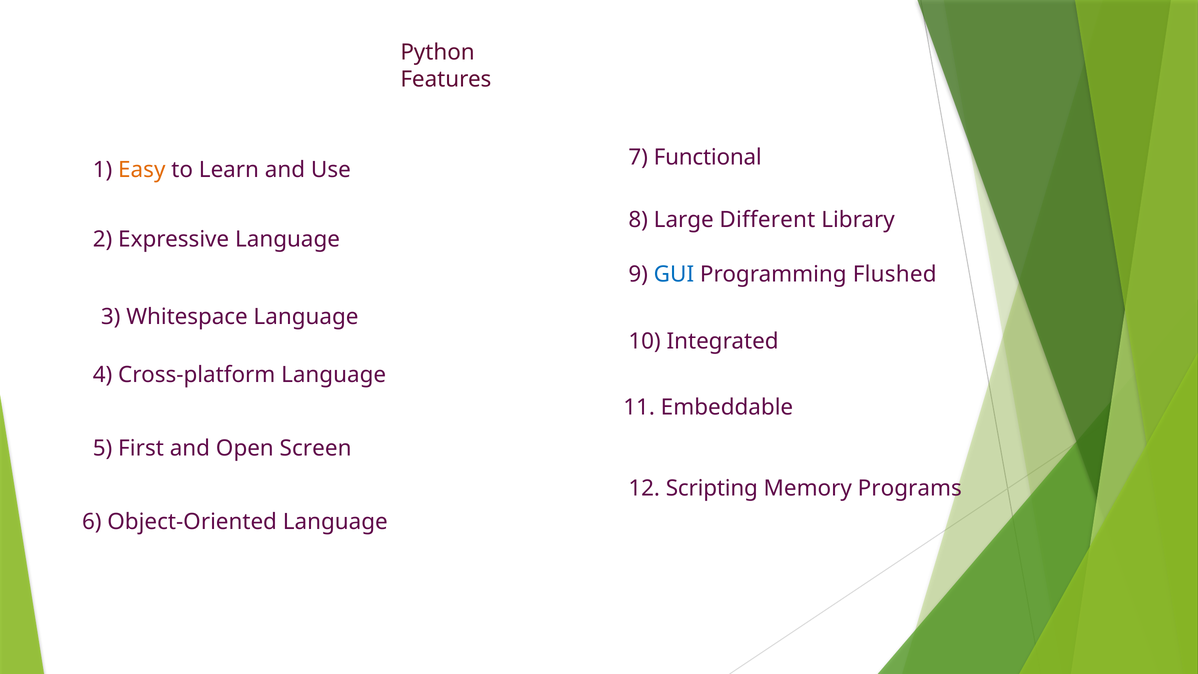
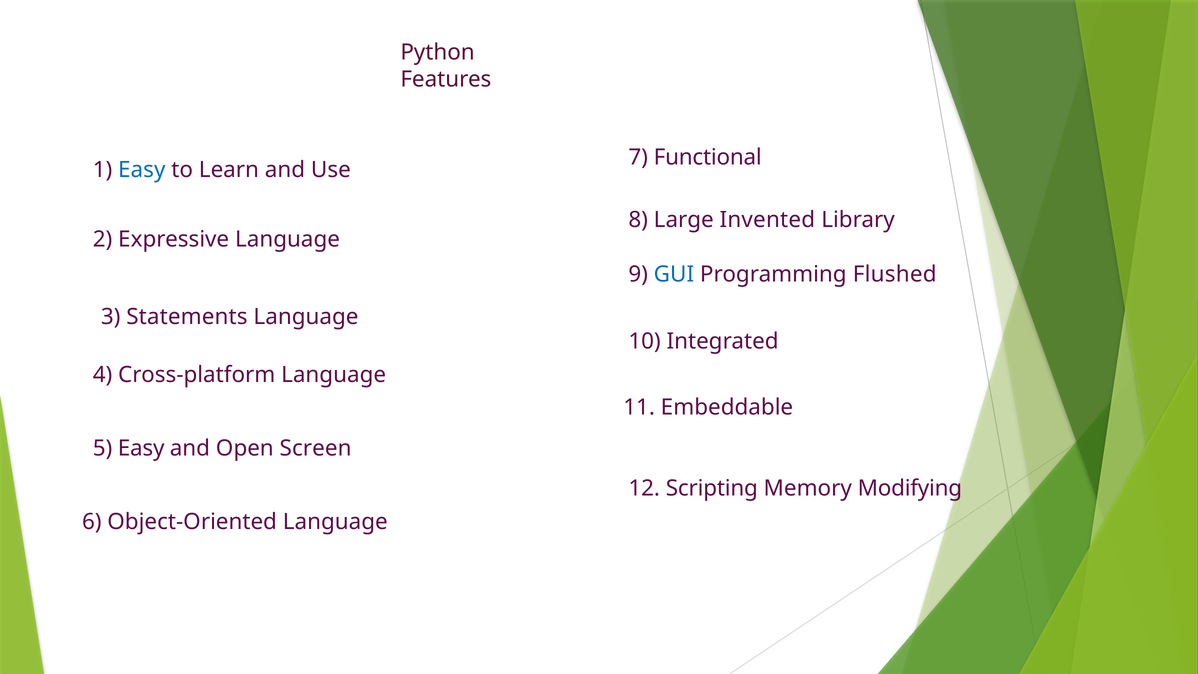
Easy colour: orange -> blue (142, 170)
Different: Different -> Invented (767, 220)
Whitespace: Whitespace -> Statements (187, 317)
5 First: First -> Easy (141, 448)
Programs: Programs -> Modifying (910, 488)
